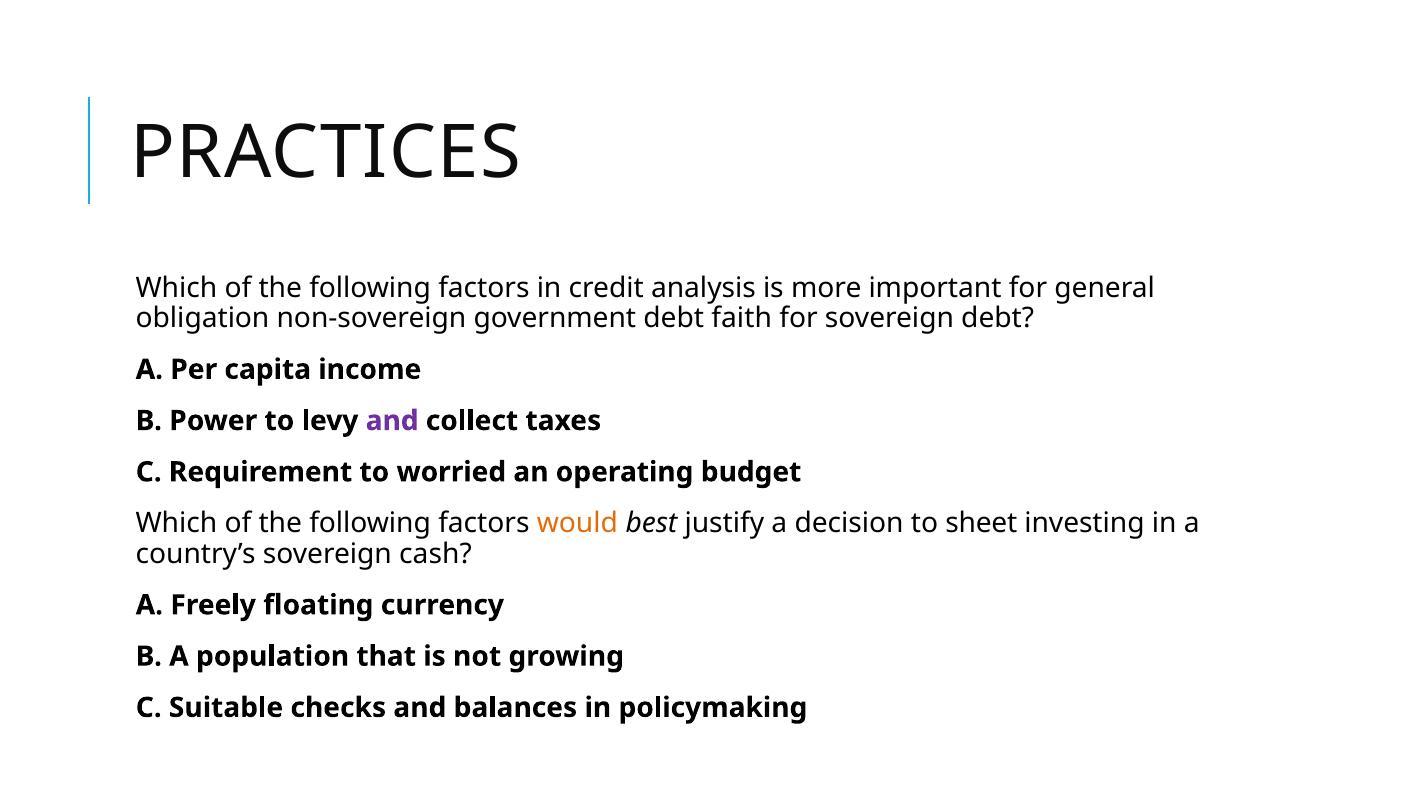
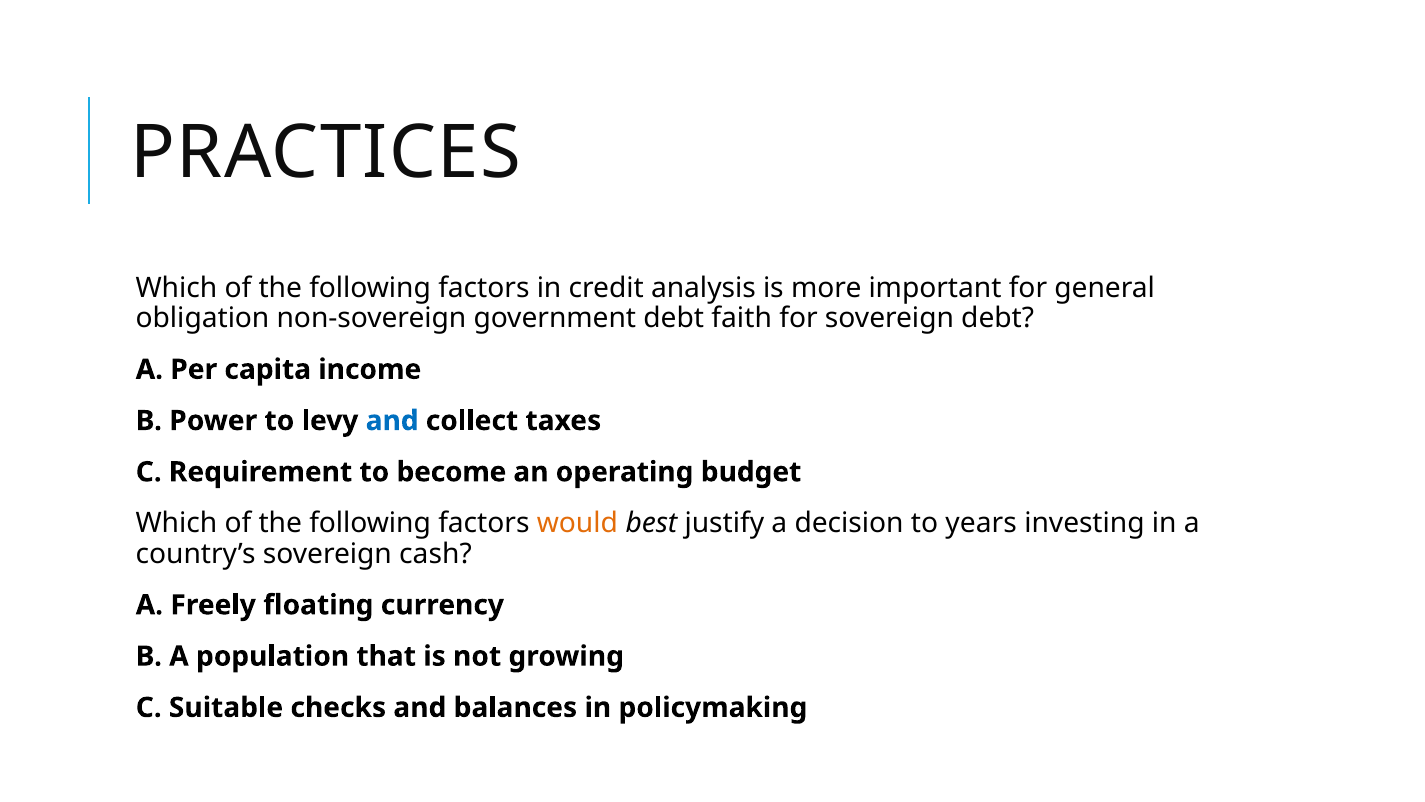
and colour: purple -> blue (392, 421)
worried: worried -> become (451, 472)
sheet: sheet -> years (981, 523)
